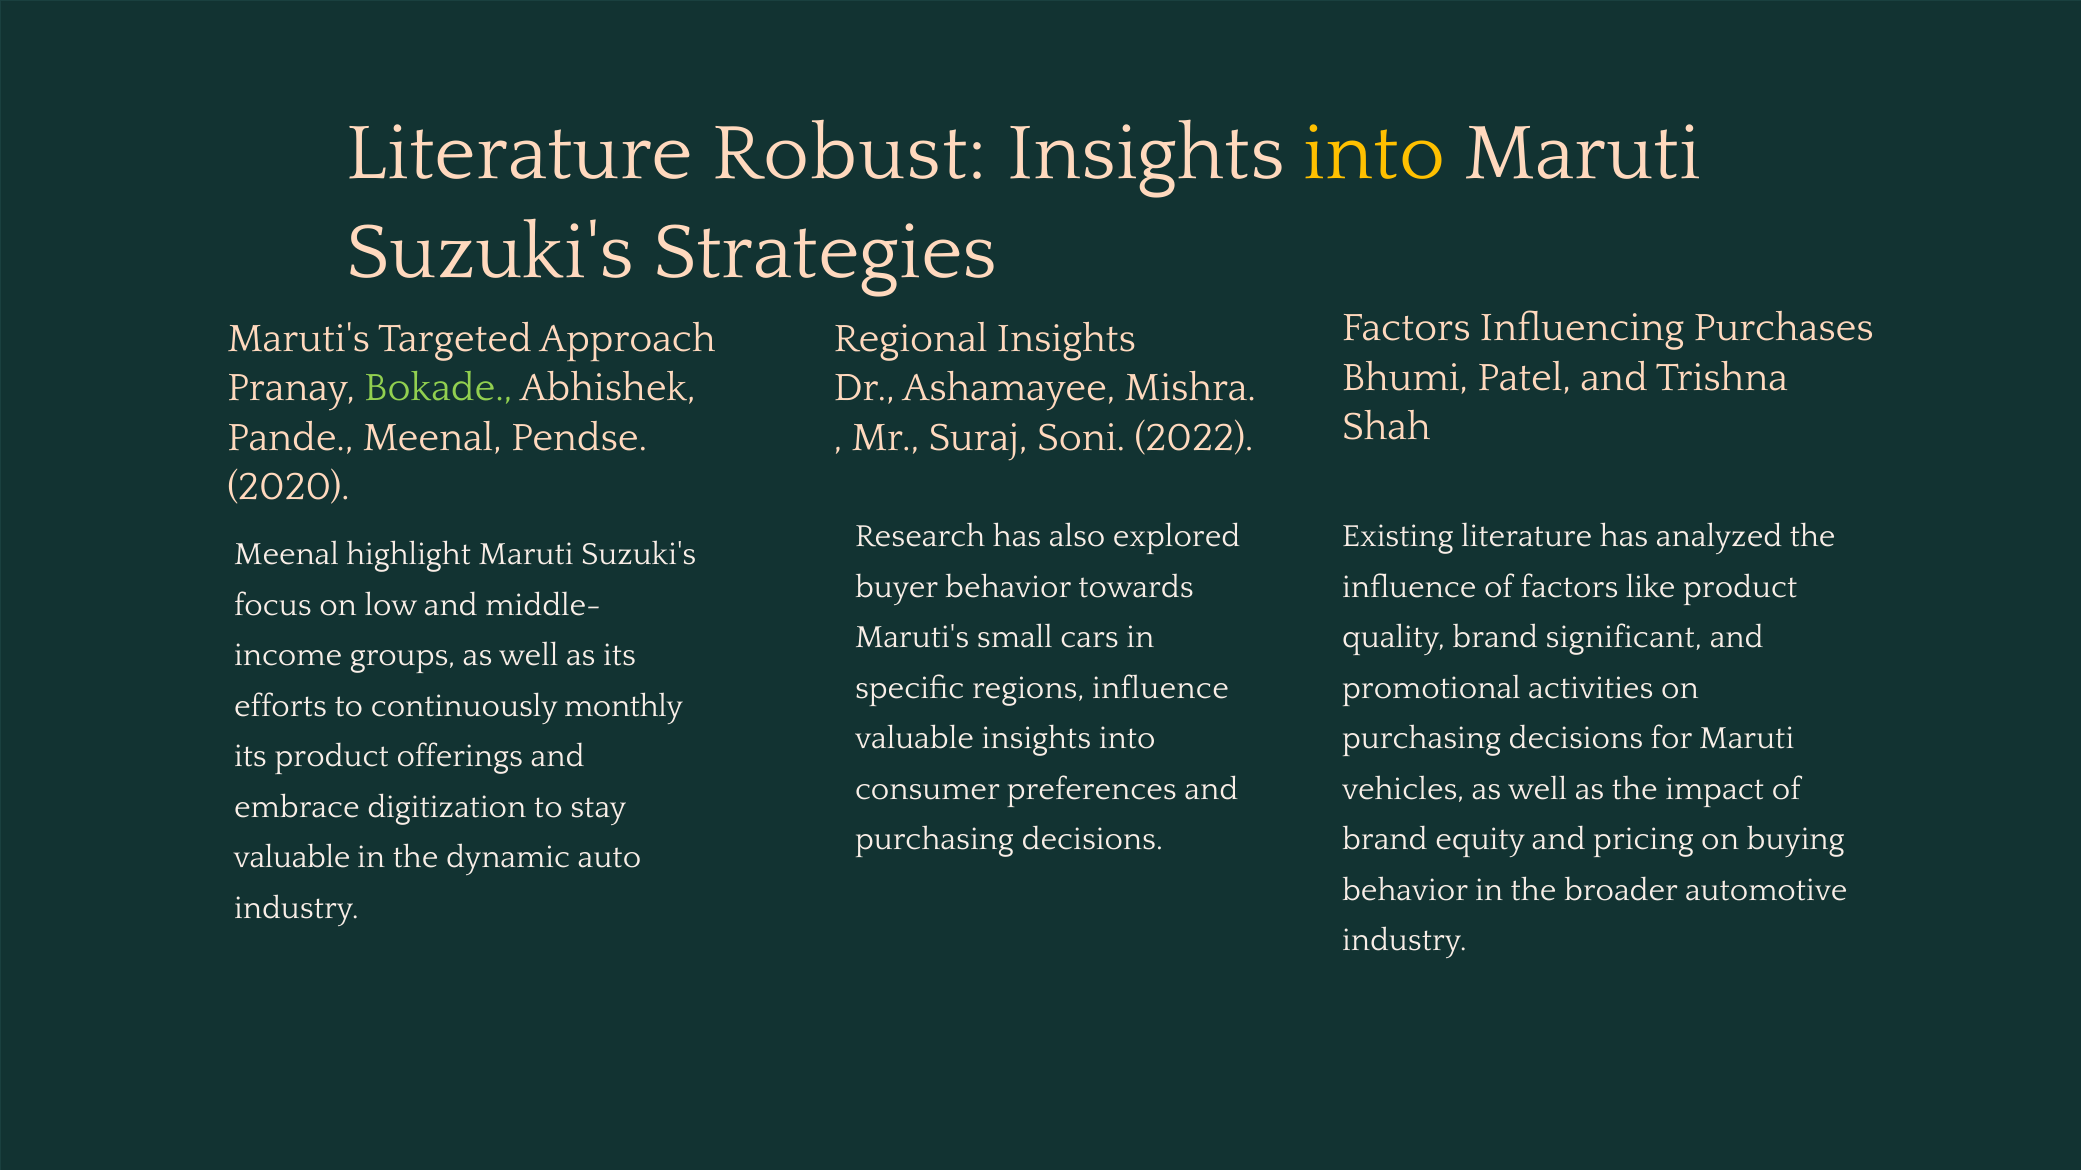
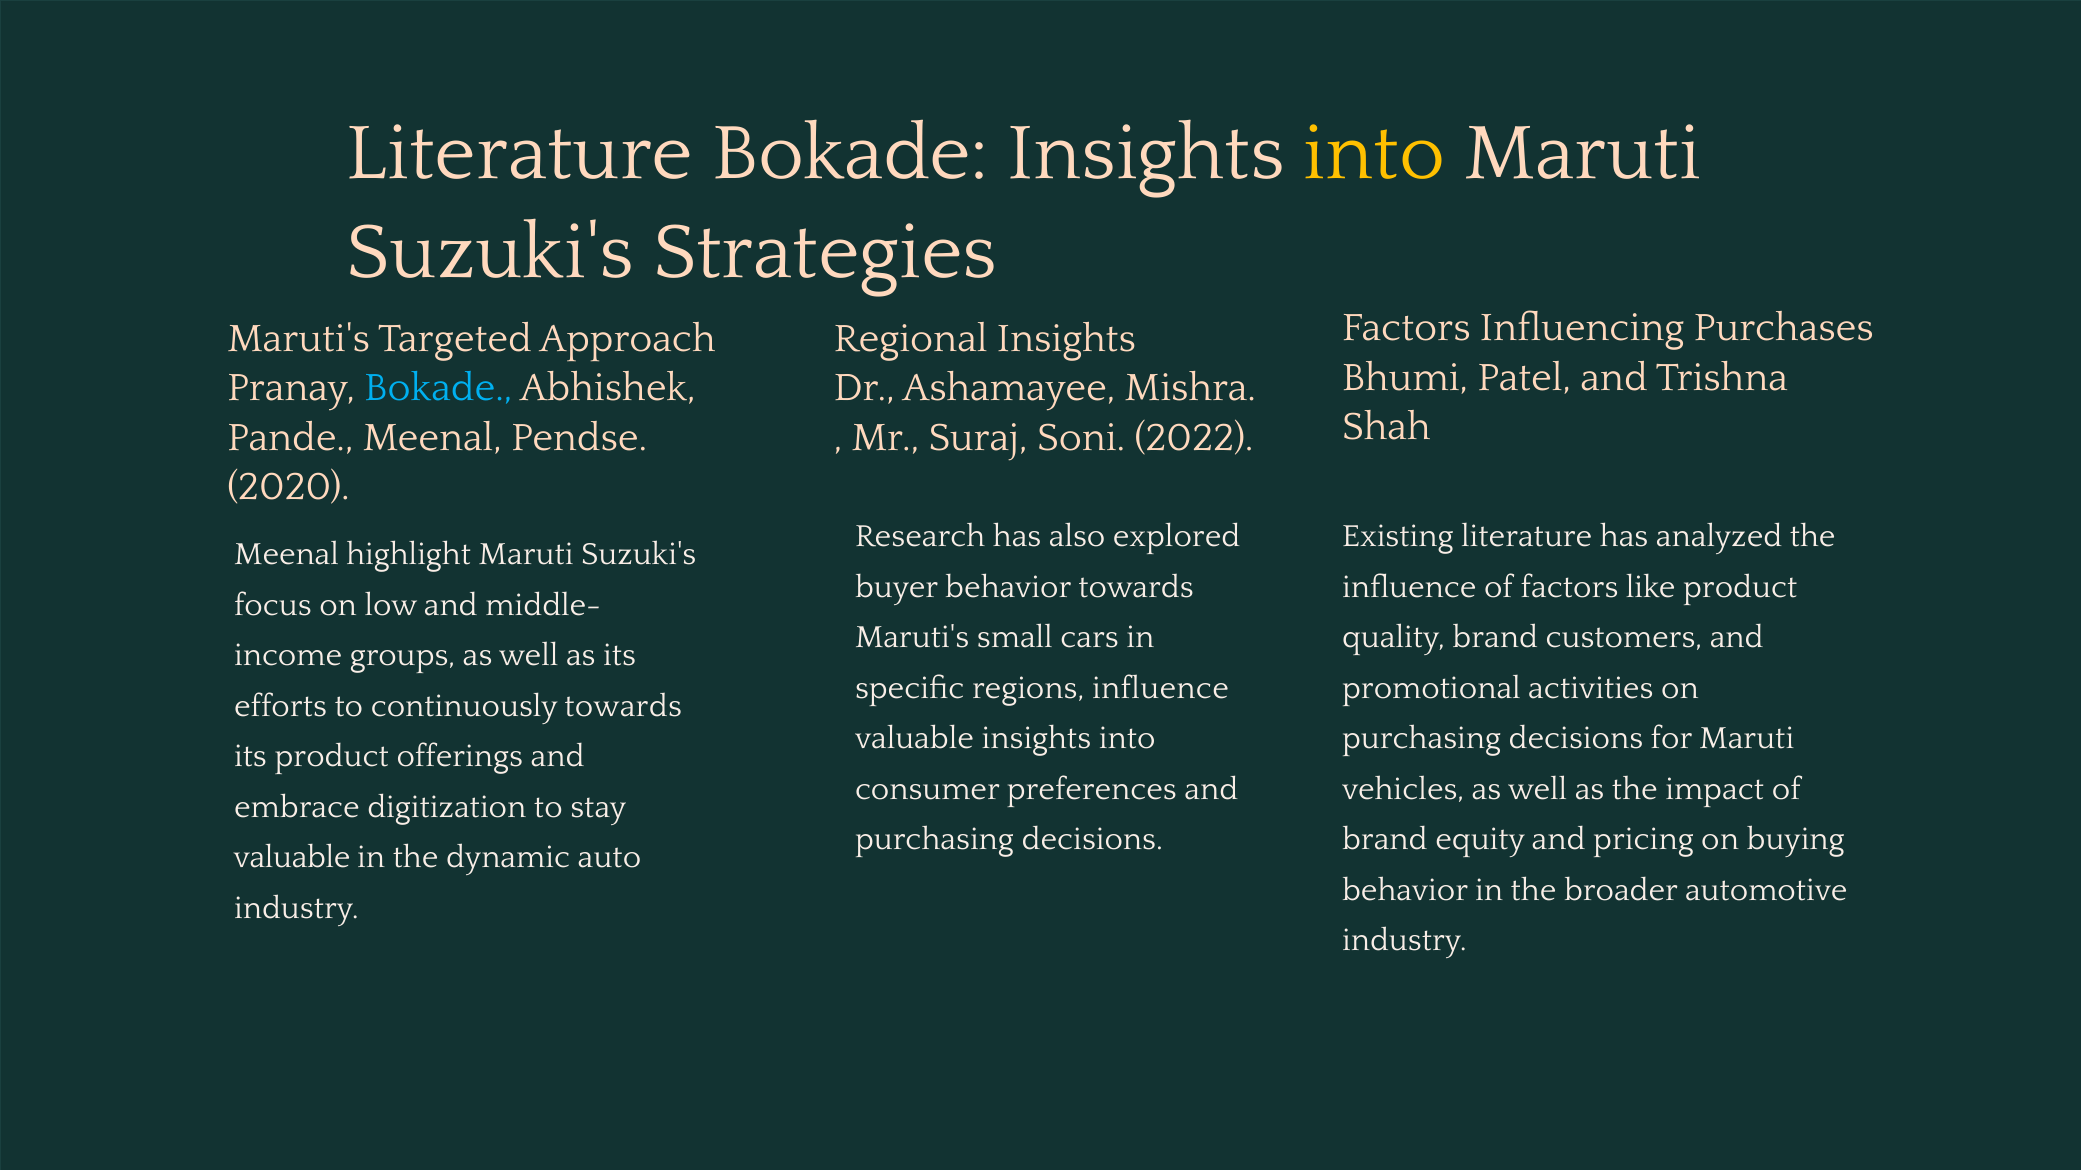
Literature Robust: Robust -> Bokade (851, 153)
Bokade colour: light green -> light blue (438, 388)
significant: significant -> customers (1624, 638)
continuously monthly: monthly -> towards (623, 706)
